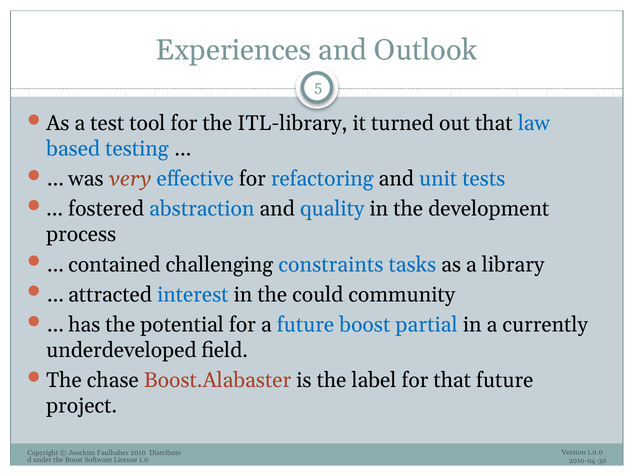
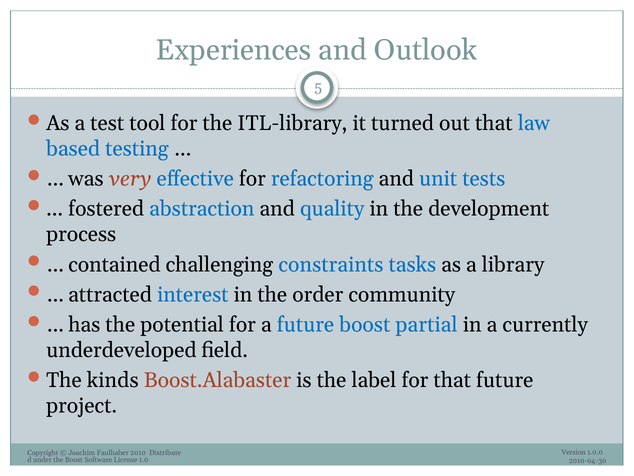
could: could -> order (318, 294)
chase: chase -> kinds (113, 380)
